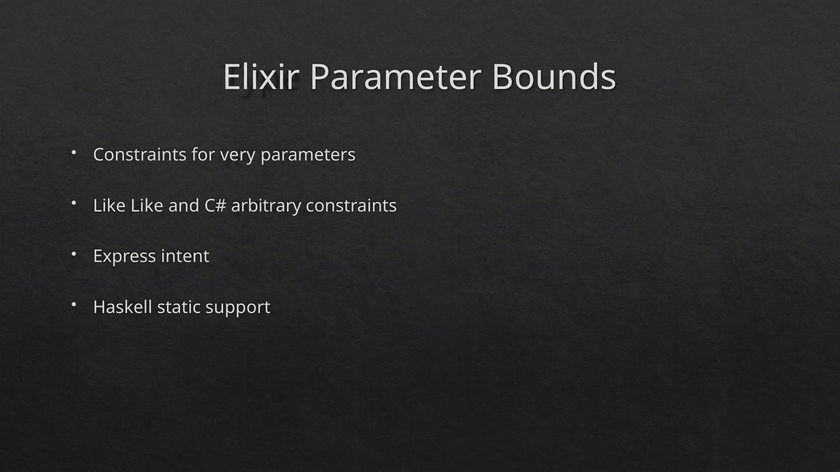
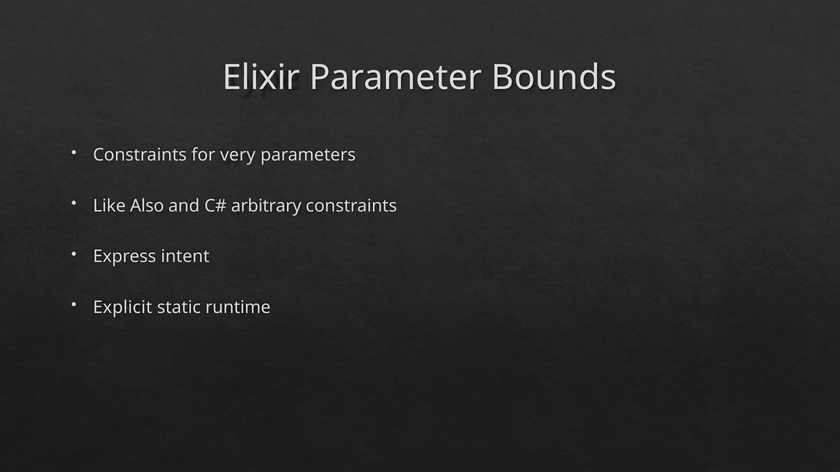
Like Like: Like -> Also (147, 206)
Haskell: Haskell -> Explicit (123, 308)
support: support -> runtime (238, 308)
